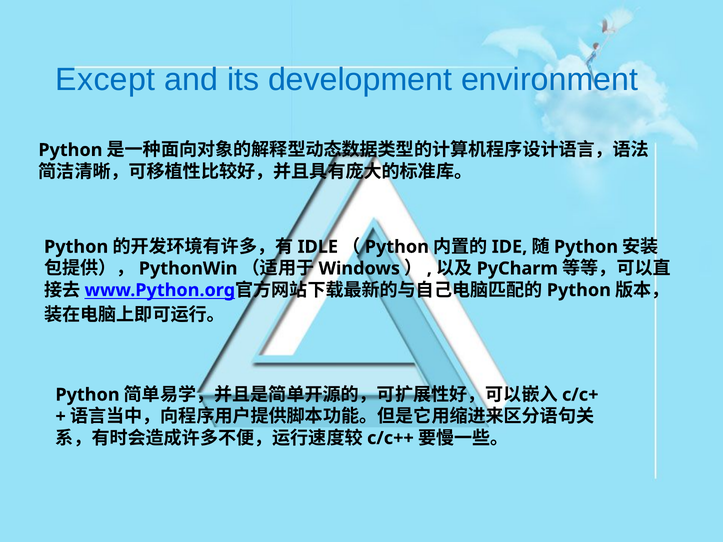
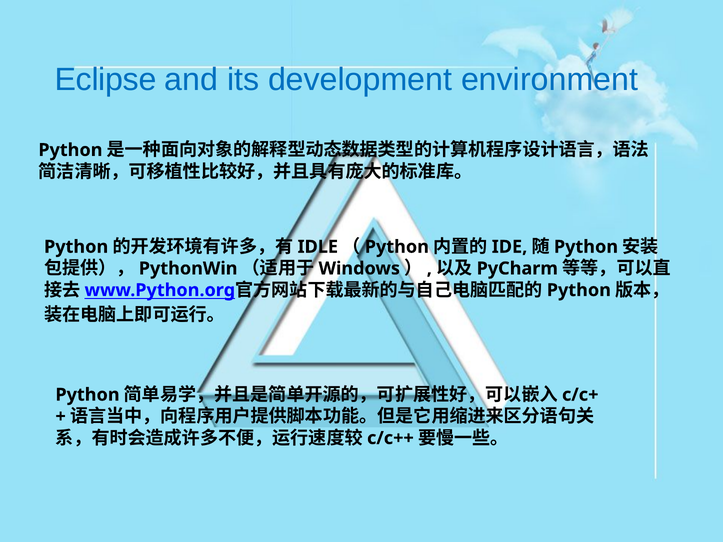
Except: Except -> Eclipse (106, 80)
